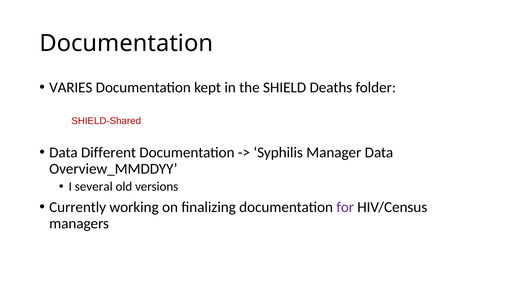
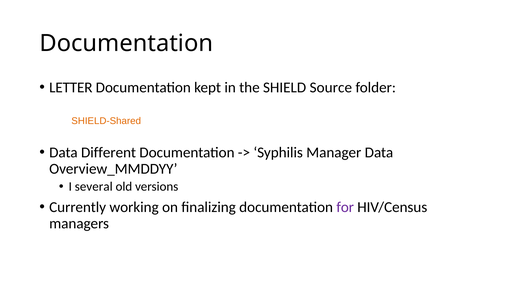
VARIES: VARIES -> LETTER (71, 88)
Deaths: Deaths -> Source (331, 88)
SHIELD-Shared colour: red -> orange (106, 121)
